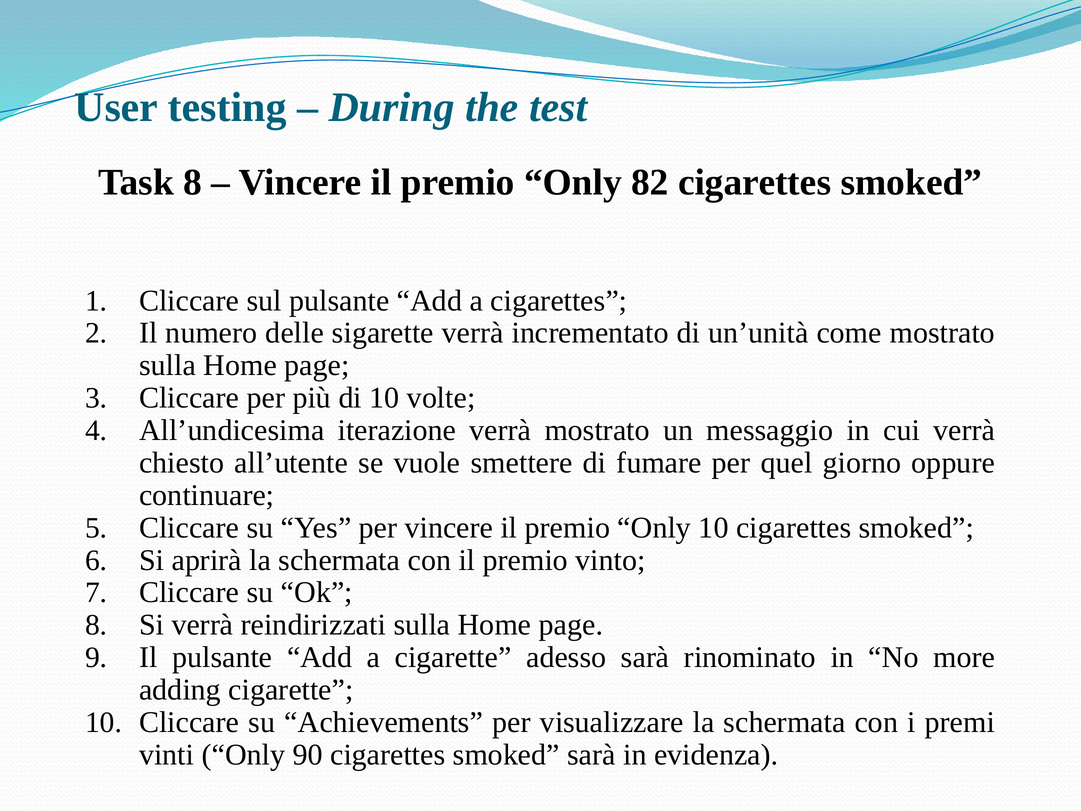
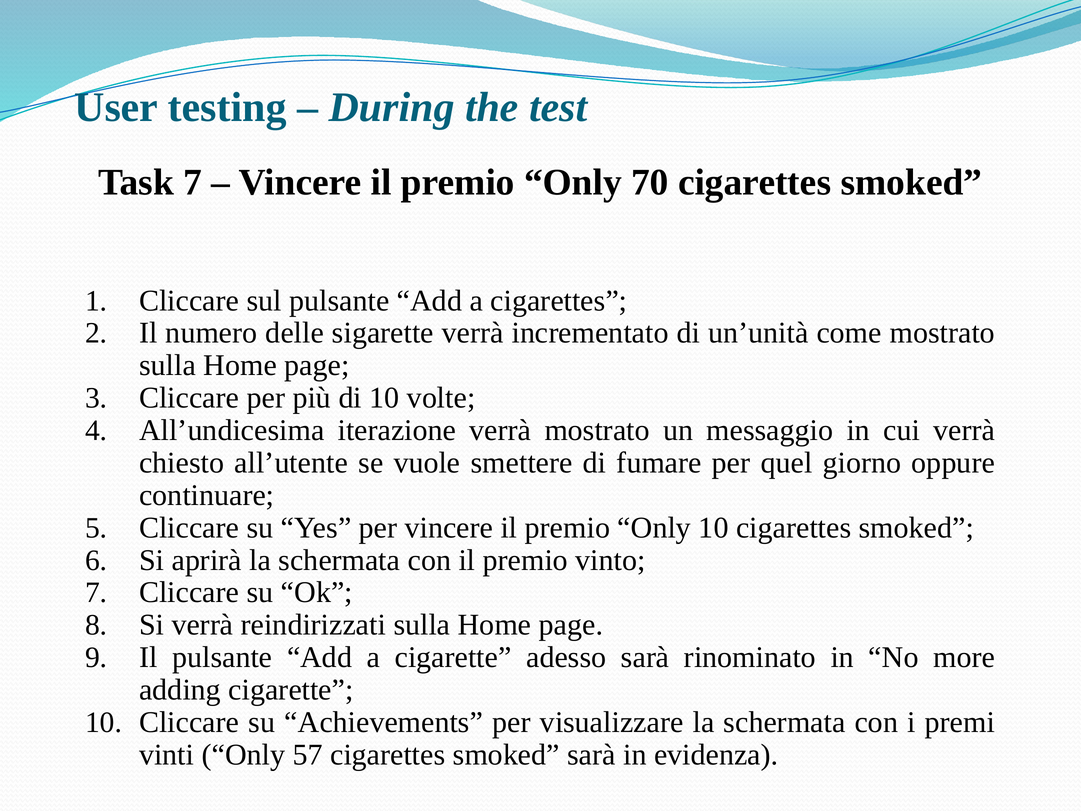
Task 8: 8 -> 7 (193, 182)
82: 82 -> 70 (650, 182)
90: 90 -> 57 (308, 755)
